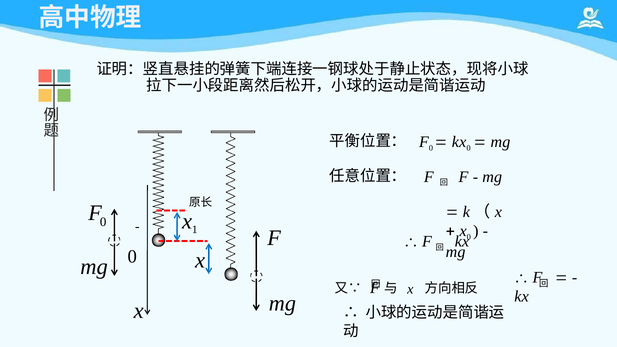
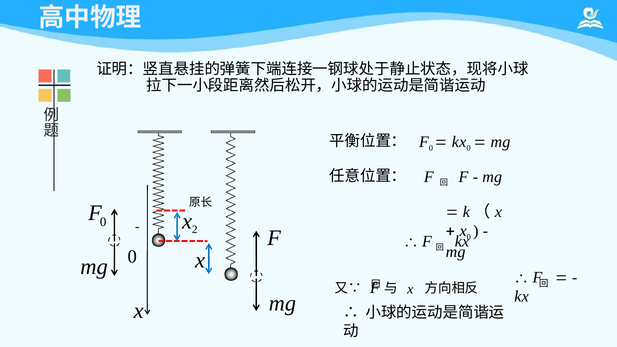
1: 1 -> 2 (195, 230)
